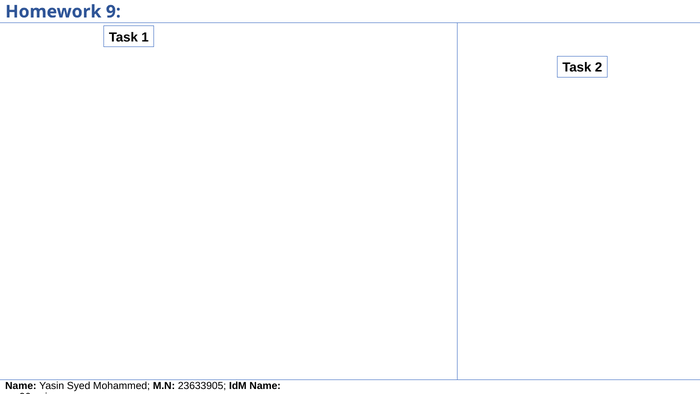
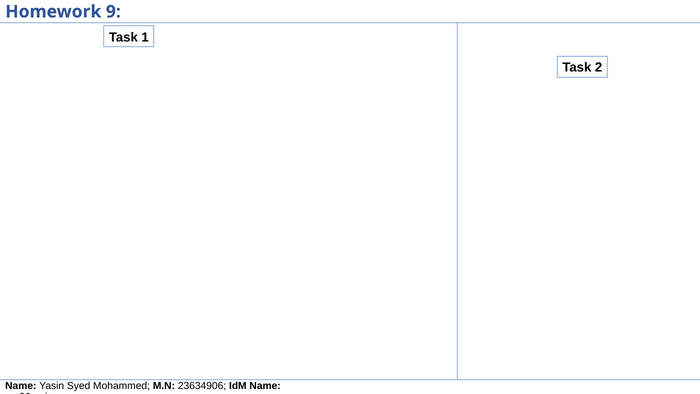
23633905: 23633905 -> 23634906 (202, 386)
